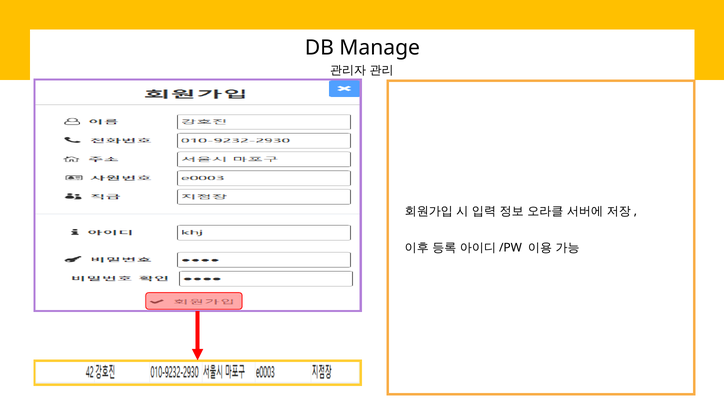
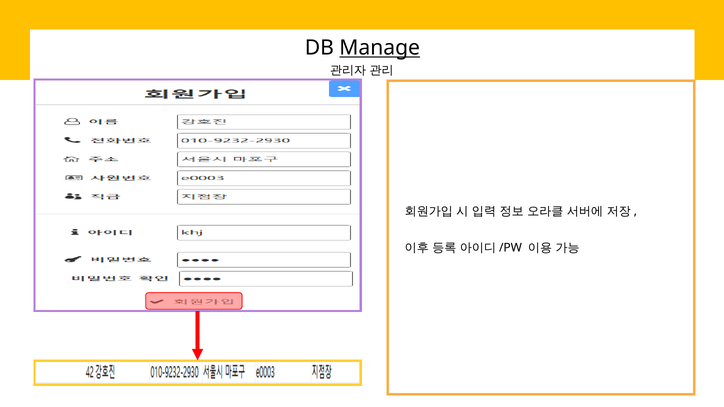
Manage underline: none -> present (380, 48)
